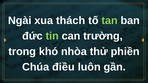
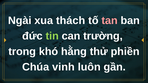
tan colour: light green -> pink (110, 21)
nhòa: nhòa -> hằng (74, 52)
điều: điều -> vinh (63, 67)
